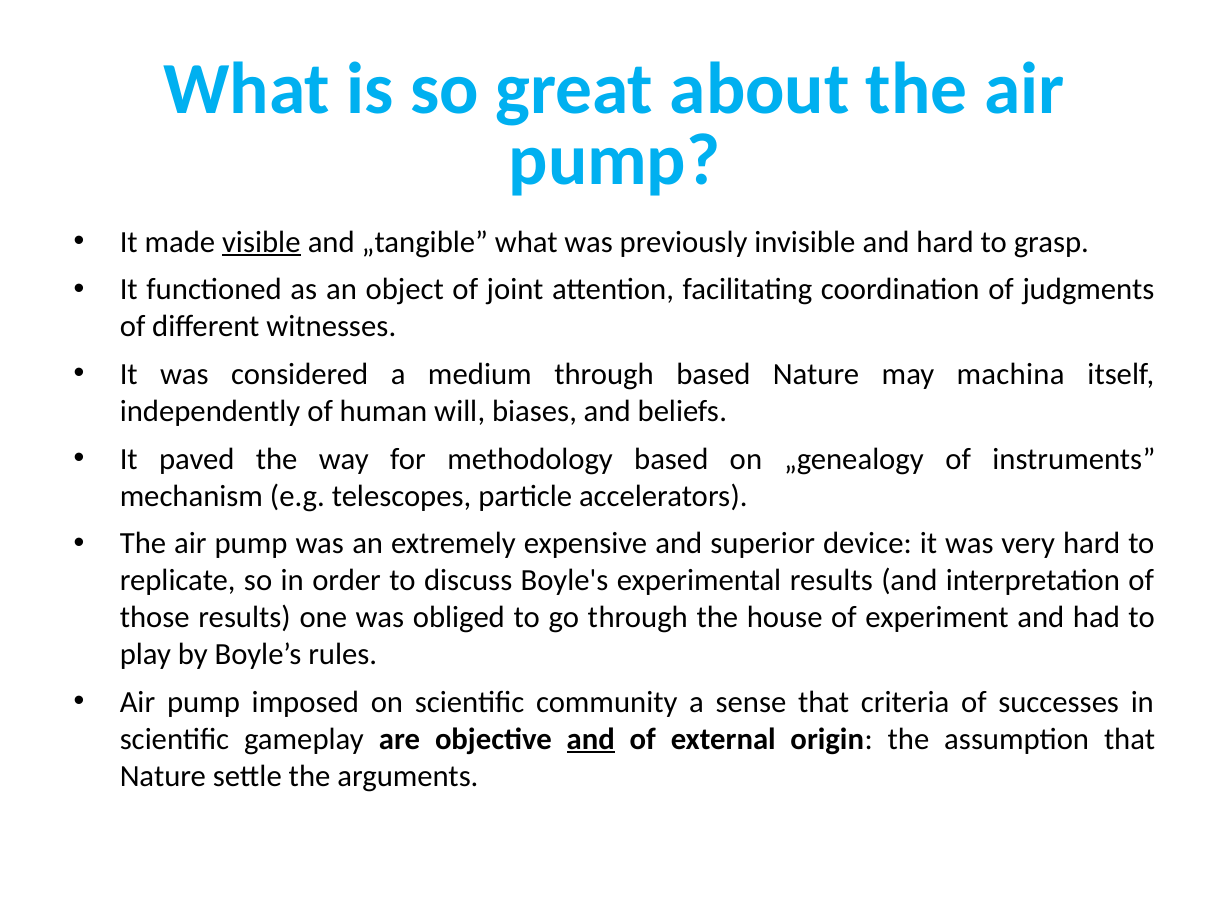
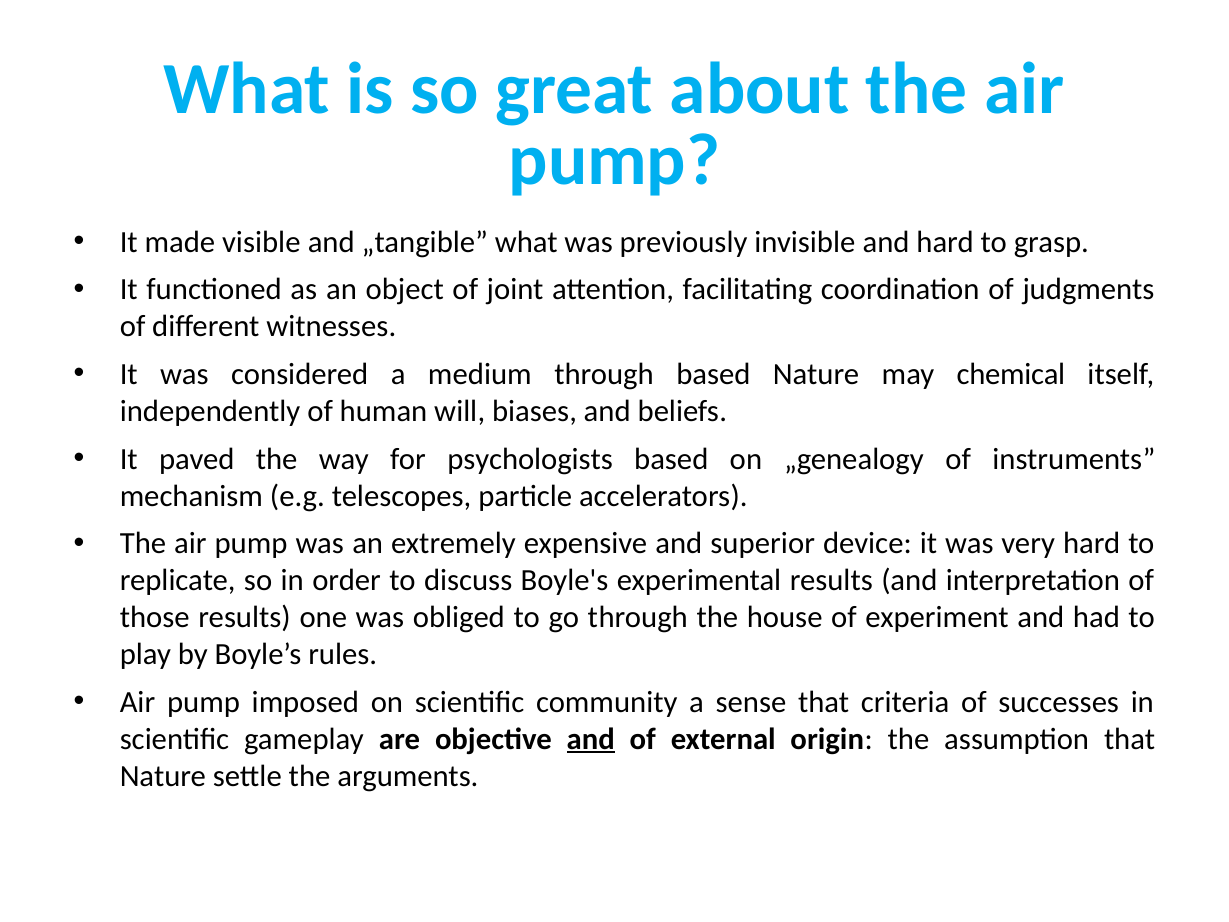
visible underline: present -> none (261, 242)
machina: machina -> chemical (1011, 374)
methodology: methodology -> psychologists (530, 459)
